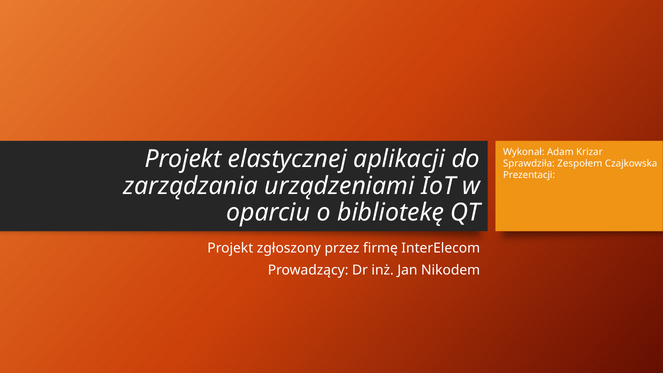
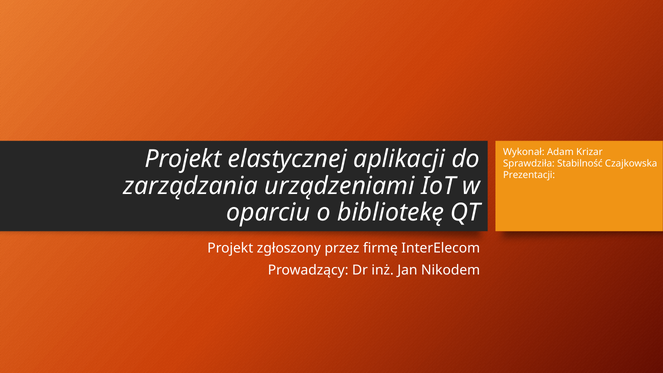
Zespołem: Zespołem -> Stabilność (580, 164)
